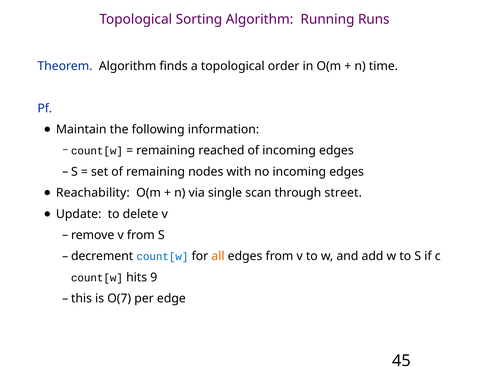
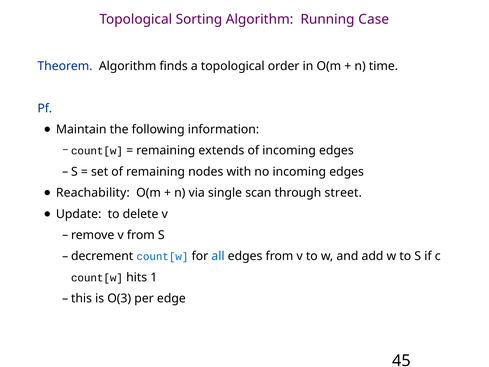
Runs: Runs -> Case (374, 19)
reached: reached -> extends (221, 150)
all colour: orange -> blue (218, 256)
9: 9 -> 1 (154, 277)
O(7: O(7 -> O(3 (119, 298)
